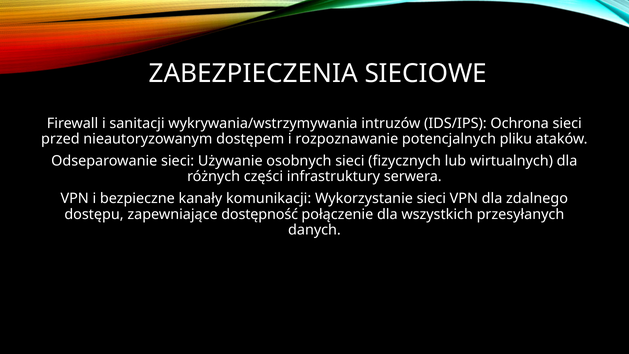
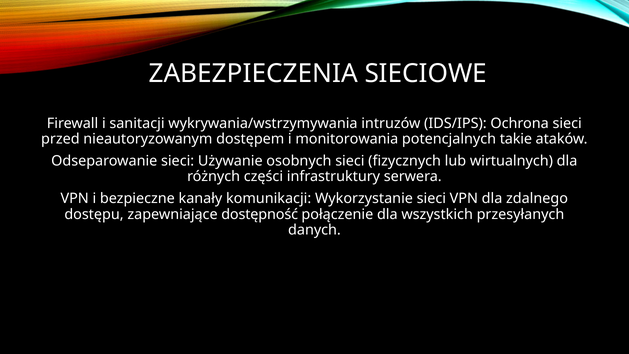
rozpoznawanie: rozpoznawanie -> monitorowania (347, 139)
pliku: pliku -> takie (516, 139)
